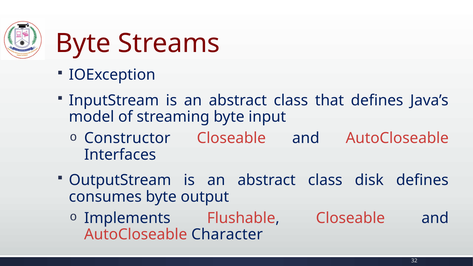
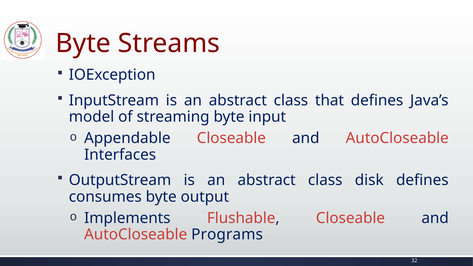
Constructor: Constructor -> Appendable (127, 138)
Character: Character -> Programs (227, 235)
